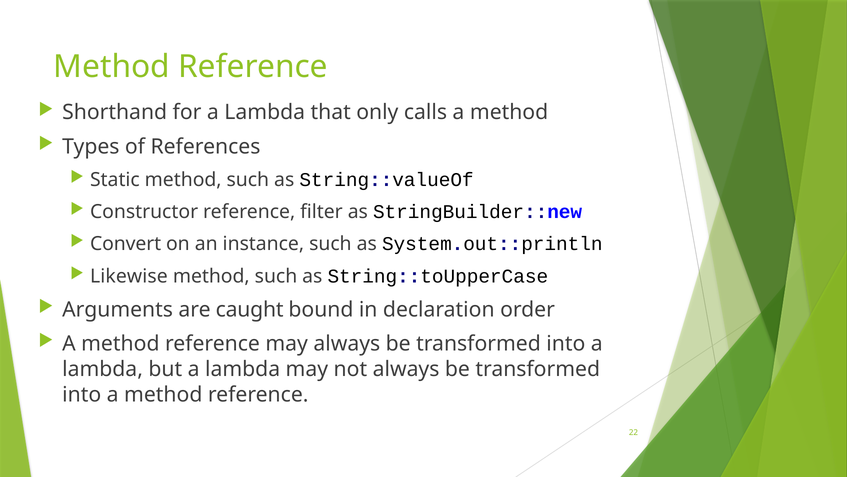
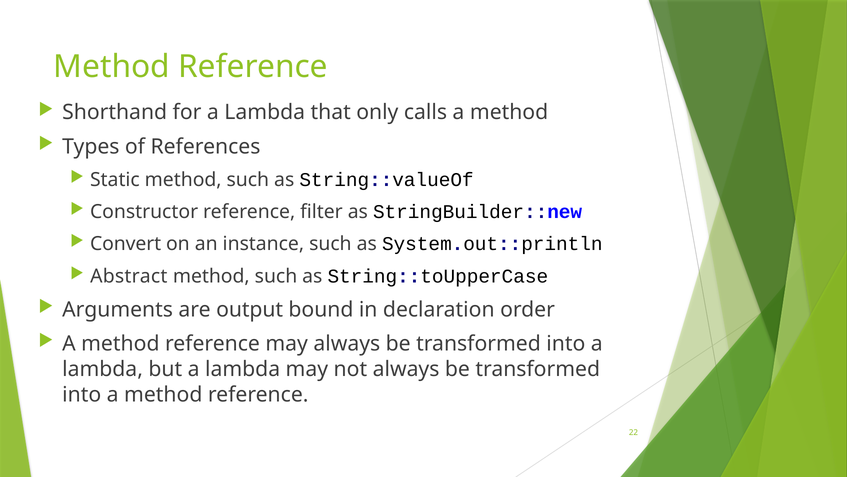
Likewise: Likewise -> Abstract (129, 276)
caught: caught -> output (250, 309)
